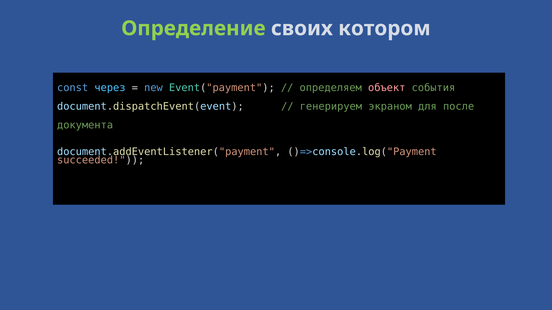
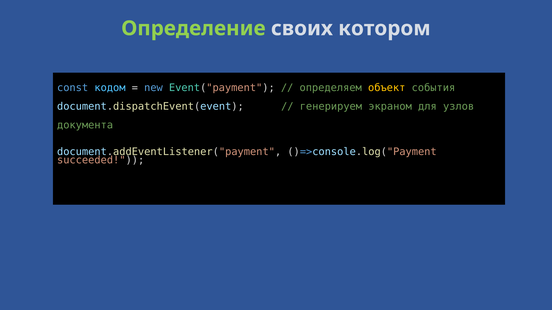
через: через -> кодом (110, 88)
объект colour: pink -> yellow (387, 88)
после: после -> узлов (459, 107)
